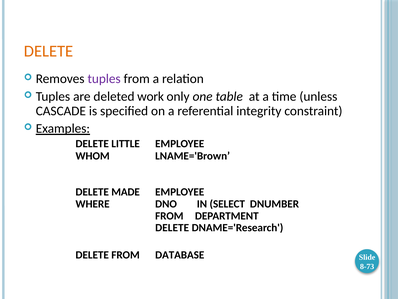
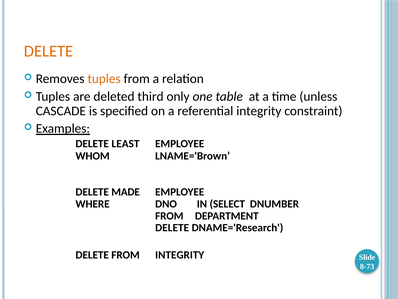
tuples colour: purple -> orange (104, 79)
work: work -> third (151, 96)
LITTLE: LITTLE -> LEAST (125, 143)
FROM DATABASE: DATABASE -> INTEGRITY (180, 255)
